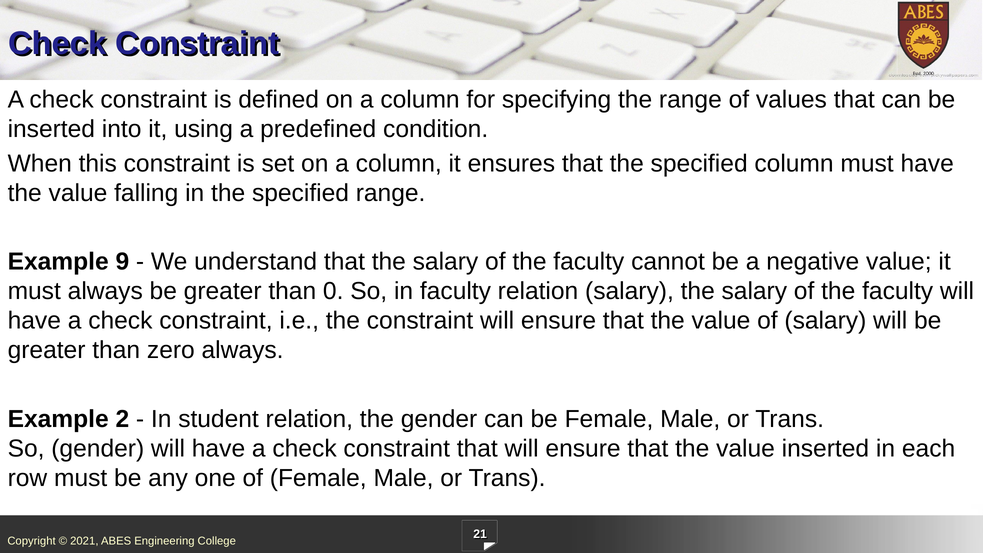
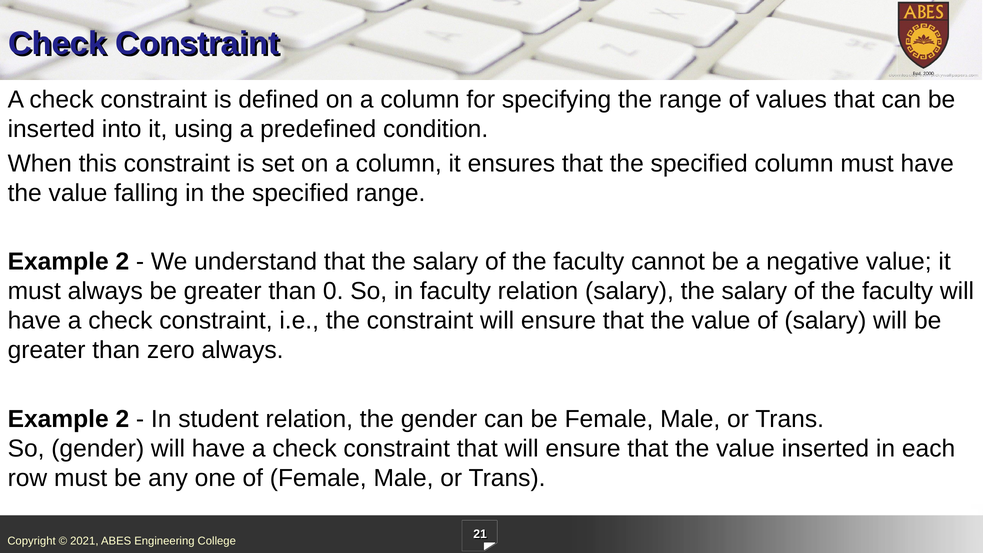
9: 9 -> 2 (122, 262)
